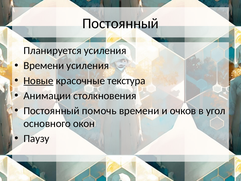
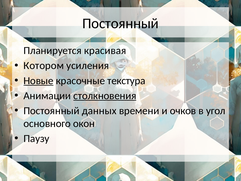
Планируется усиления: усиления -> красивая (105, 51)
Времени: Времени -> Котором (44, 66)
столкновения underline: none -> present (105, 96)
помочь: помочь -> данных (99, 111)
